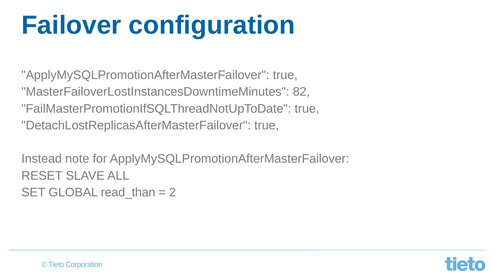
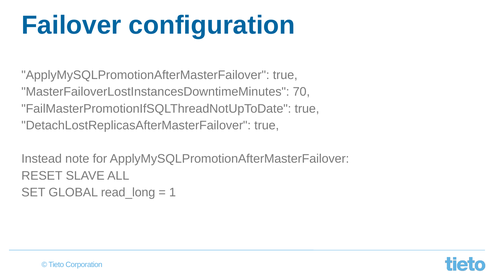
82: 82 -> 70 (301, 92)
read_than: read_than -> read_long (128, 192)
2: 2 -> 1 (173, 192)
